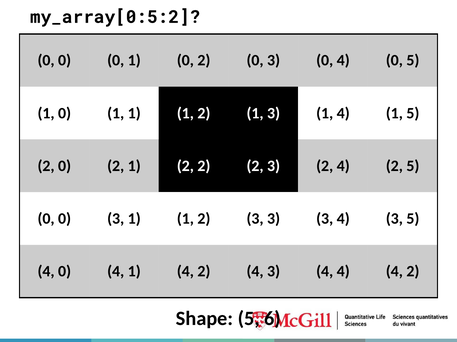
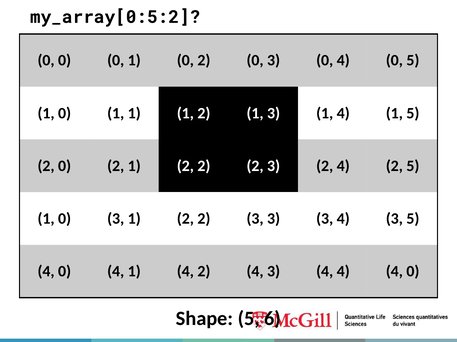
0: 0 -> 1 (46, 219)
3 1 1: 1 -> 2 (185, 219)
4 4 2: 2 -> 0 (413, 272)
